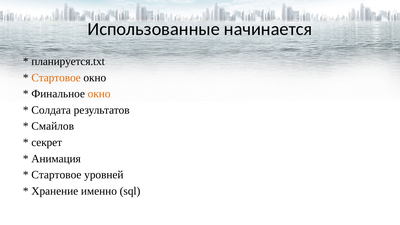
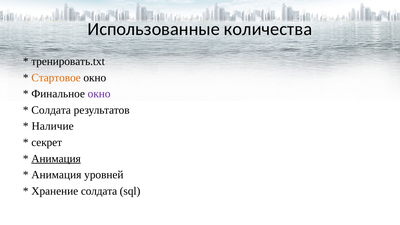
начинается: начинается -> количества (268, 29)
планируется.txt: планируется.txt -> тренировать.txt (68, 62)
окно colour: orange -> purple (99, 94)
Смайлов: Смайлов -> Наличие (53, 126)
Анимация underline: none -> present (56, 159)
Стартовое: Стартовое -> Анимация (56, 175)
Хранение именно: именно -> солдата (99, 191)
